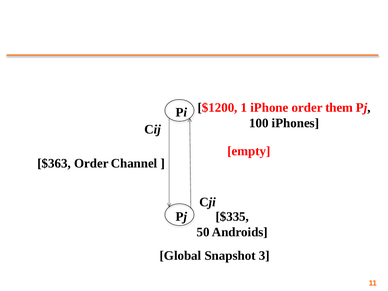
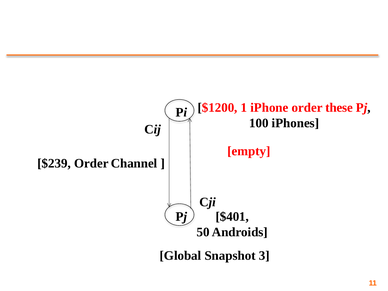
them: them -> these (339, 108)
$363: $363 -> $239 (54, 163)
$335: $335 -> $401 (232, 217)
